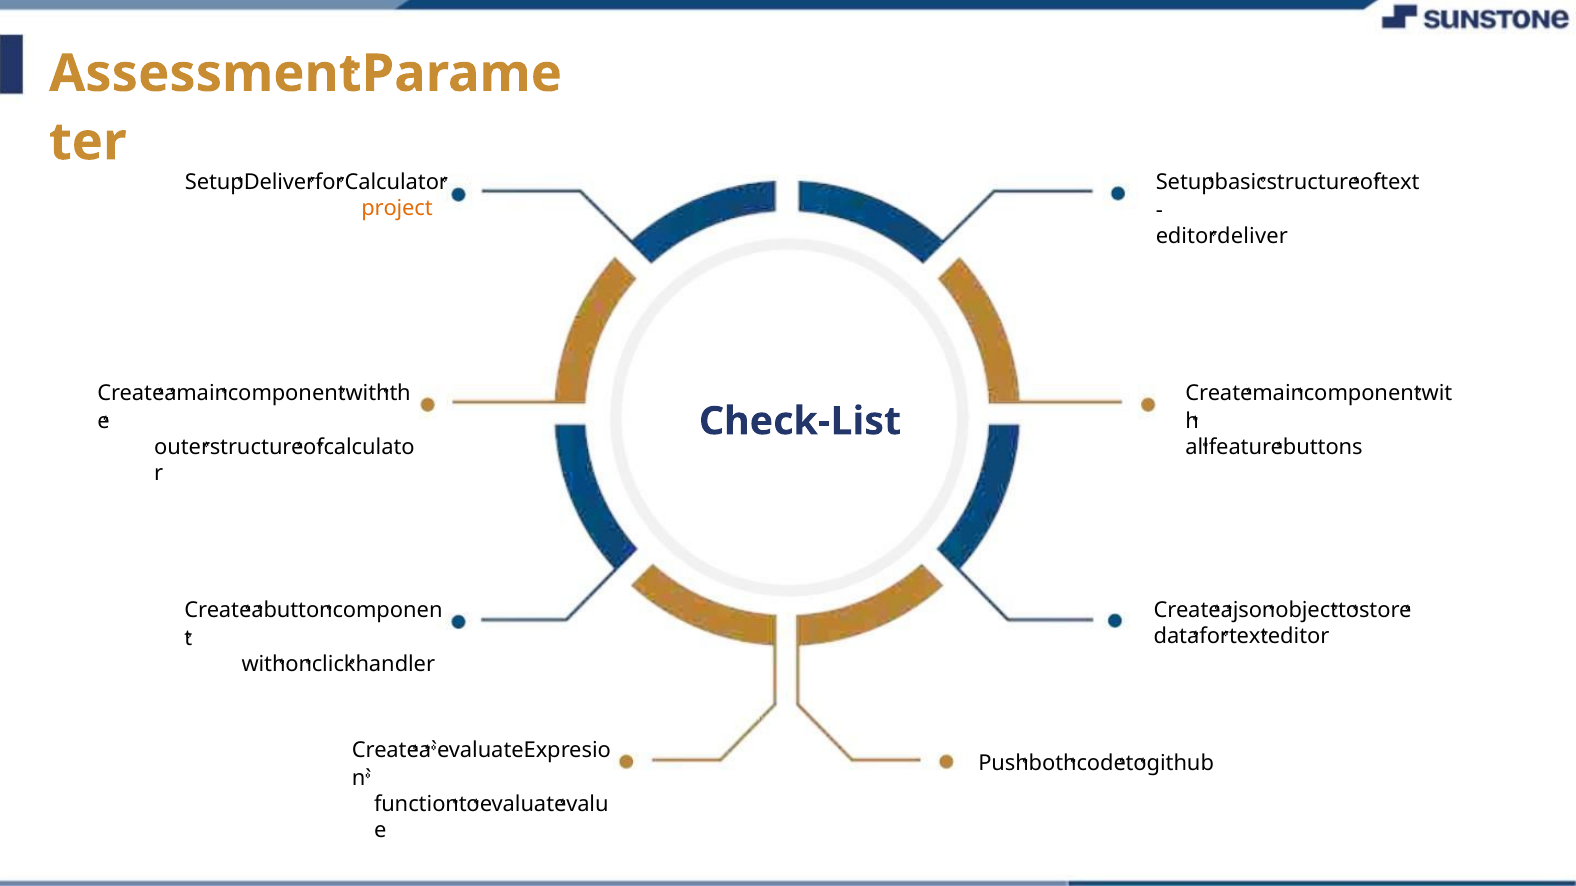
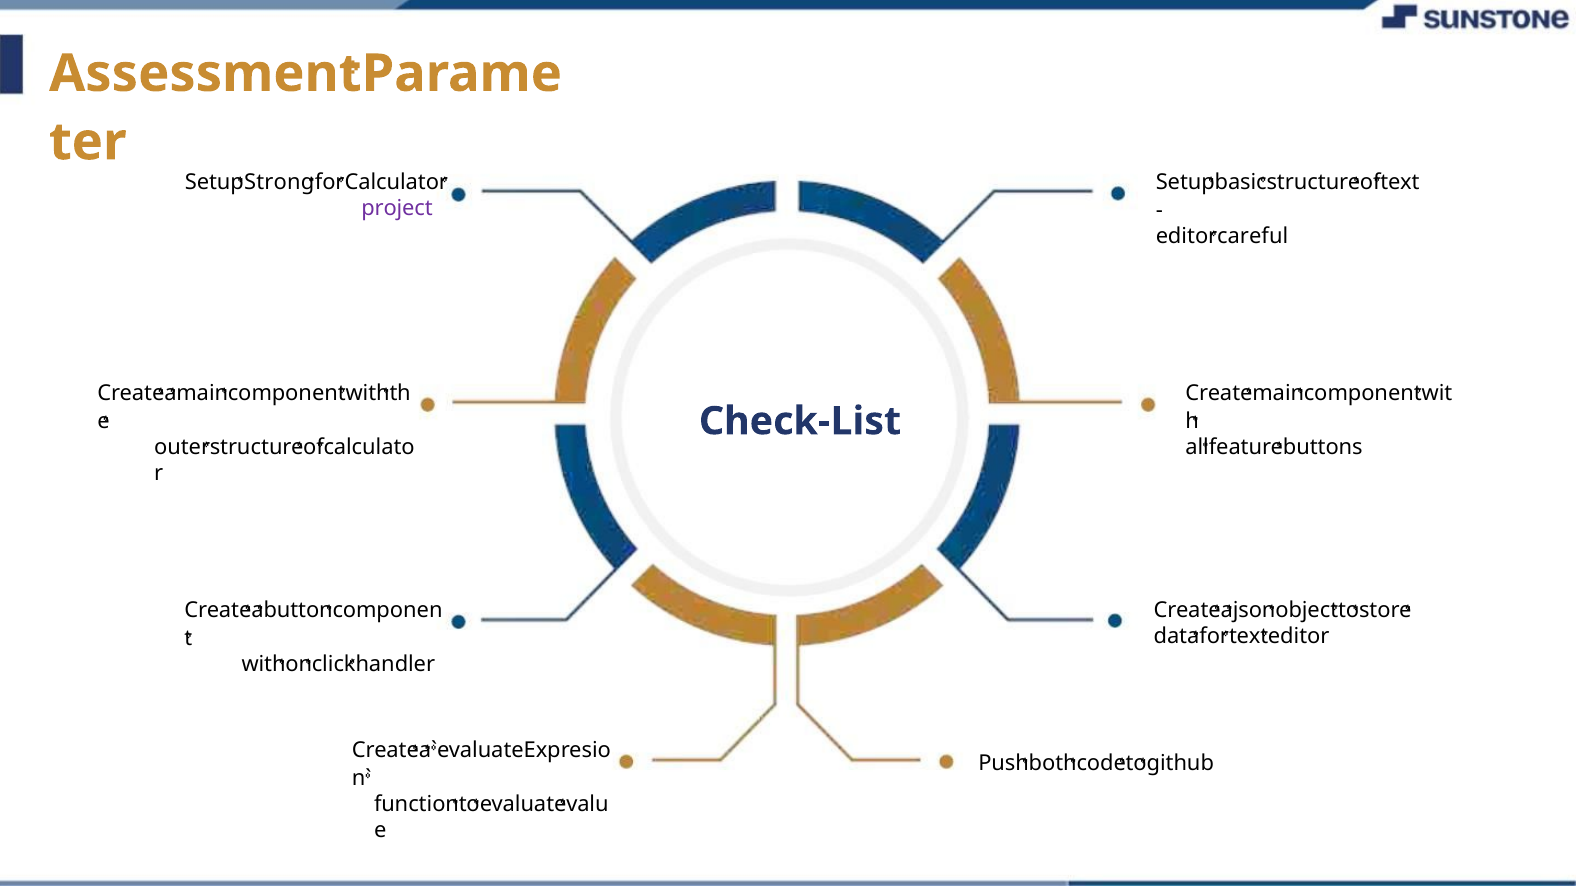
Deliver: Deliver -> Strong (279, 182)
project colour: orange -> purple (397, 208)
deliver: deliver -> careful (1253, 236)
